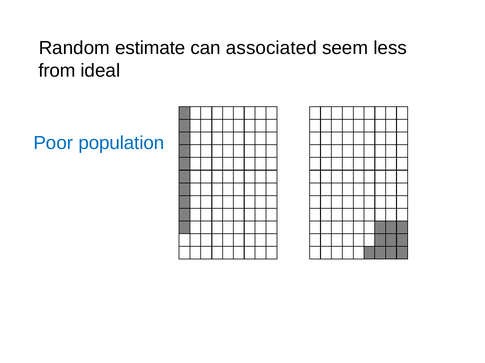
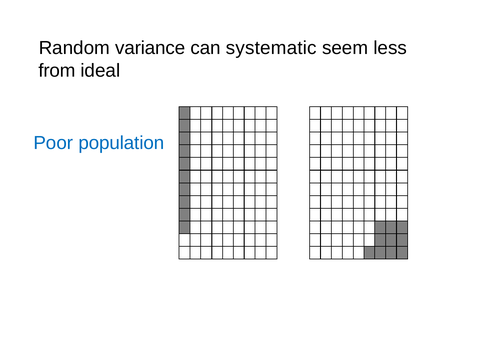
estimate: estimate -> variance (150, 48)
associated: associated -> systematic (271, 48)
